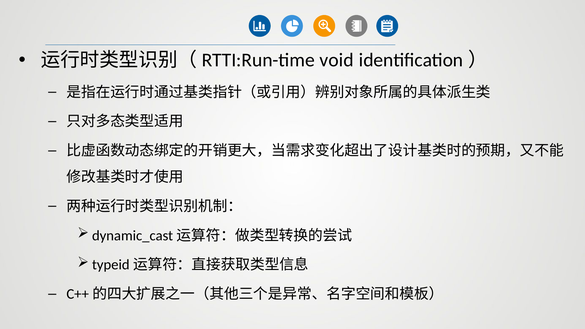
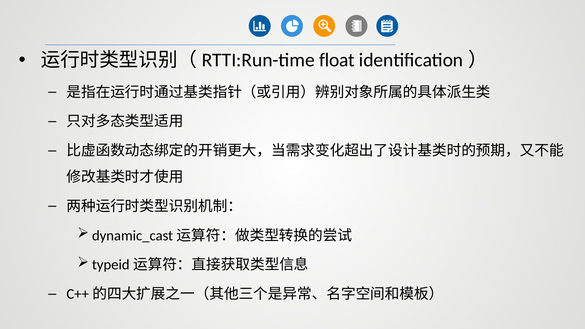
void: void -> float (337, 60)
